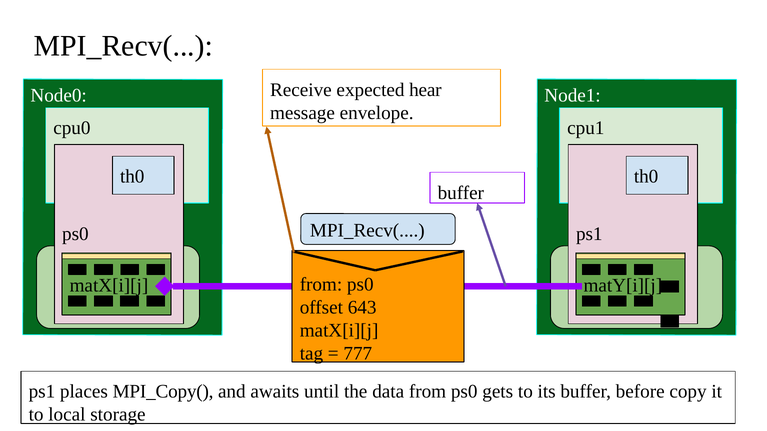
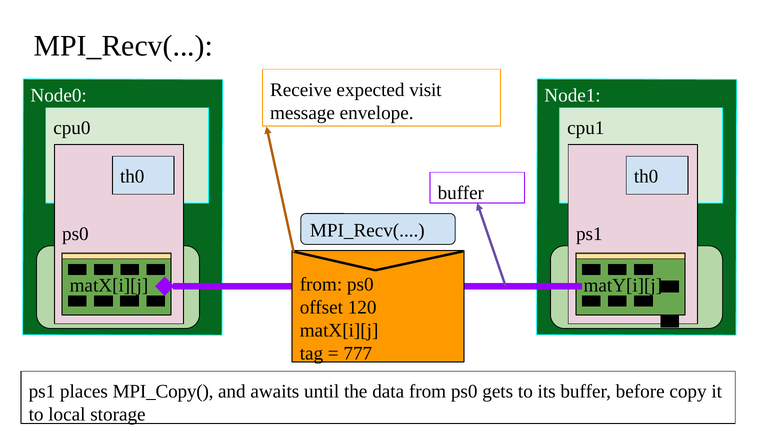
hear: hear -> visit (425, 90)
643: 643 -> 120 (362, 308)
